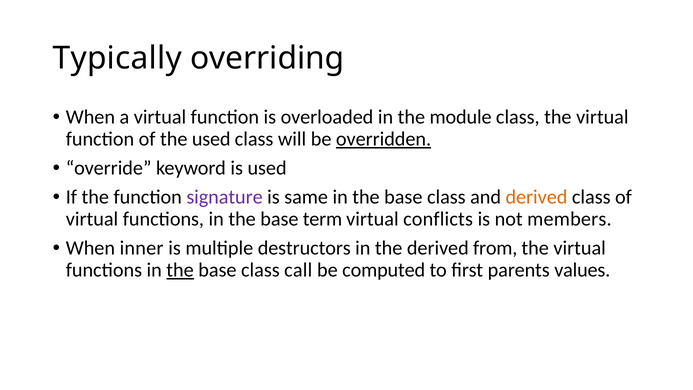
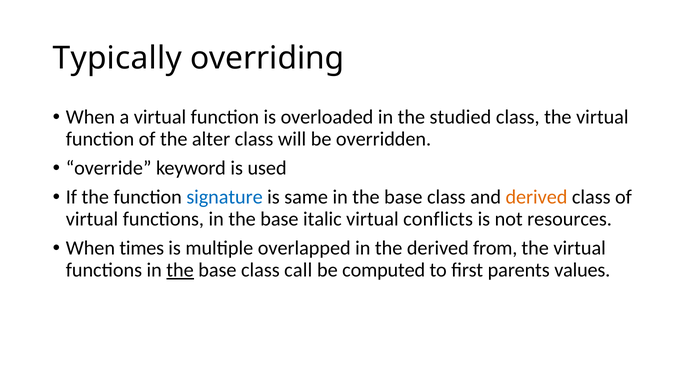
module: module -> studied (460, 117)
the used: used -> alter (211, 139)
overridden underline: present -> none (384, 139)
signature colour: purple -> blue (225, 197)
term: term -> italic (322, 219)
members: members -> resources (570, 219)
inner: inner -> times (142, 248)
destructors: destructors -> overlapped (304, 248)
